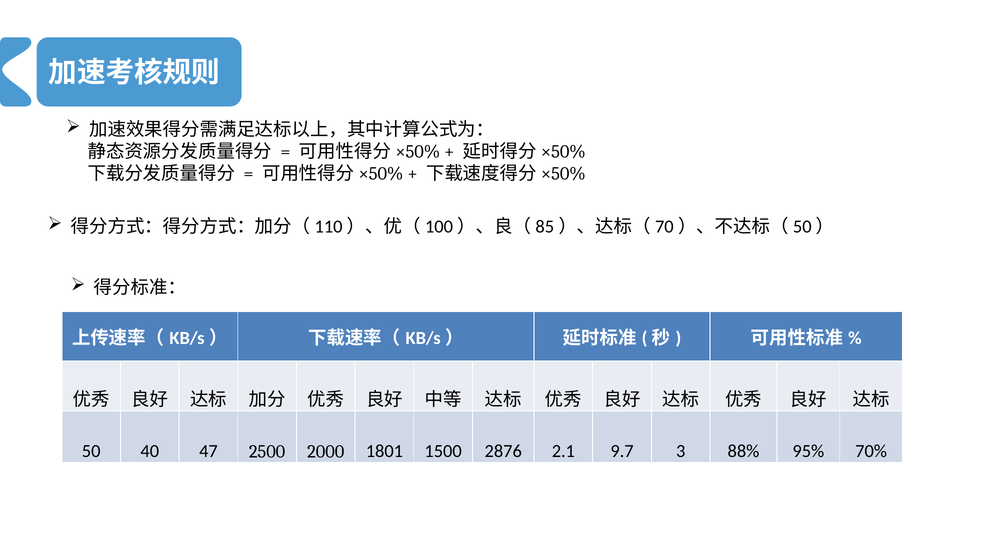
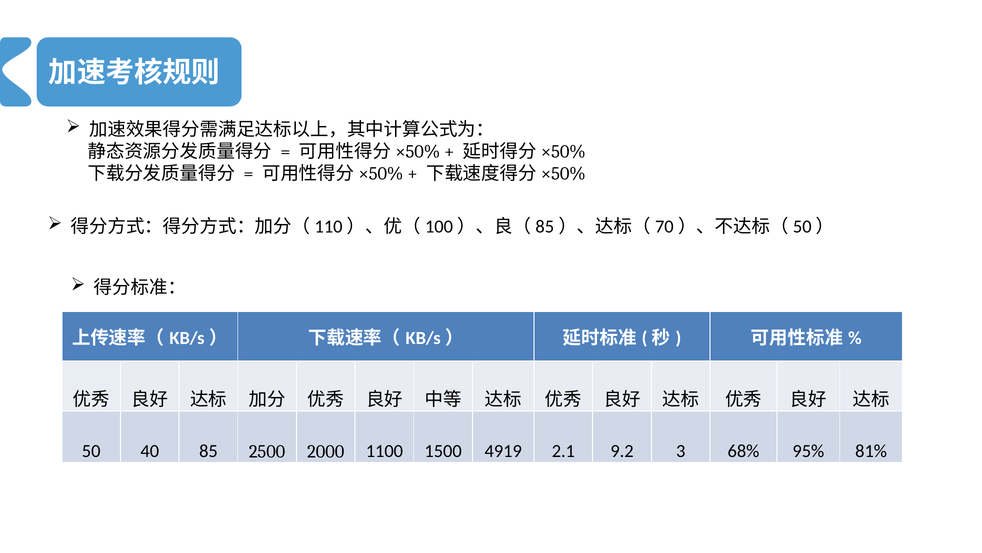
47: 47 -> 85 (208, 451)
1801: 1801 -> 1100 (384, 451)
2876: 2876 -> 4919 (503, 451)
9.7: 9.7 -> 9.2 (622, 451)
88%: 88% -> 68% (743, 451)
70%: 70% -> 81% (871, 451)
